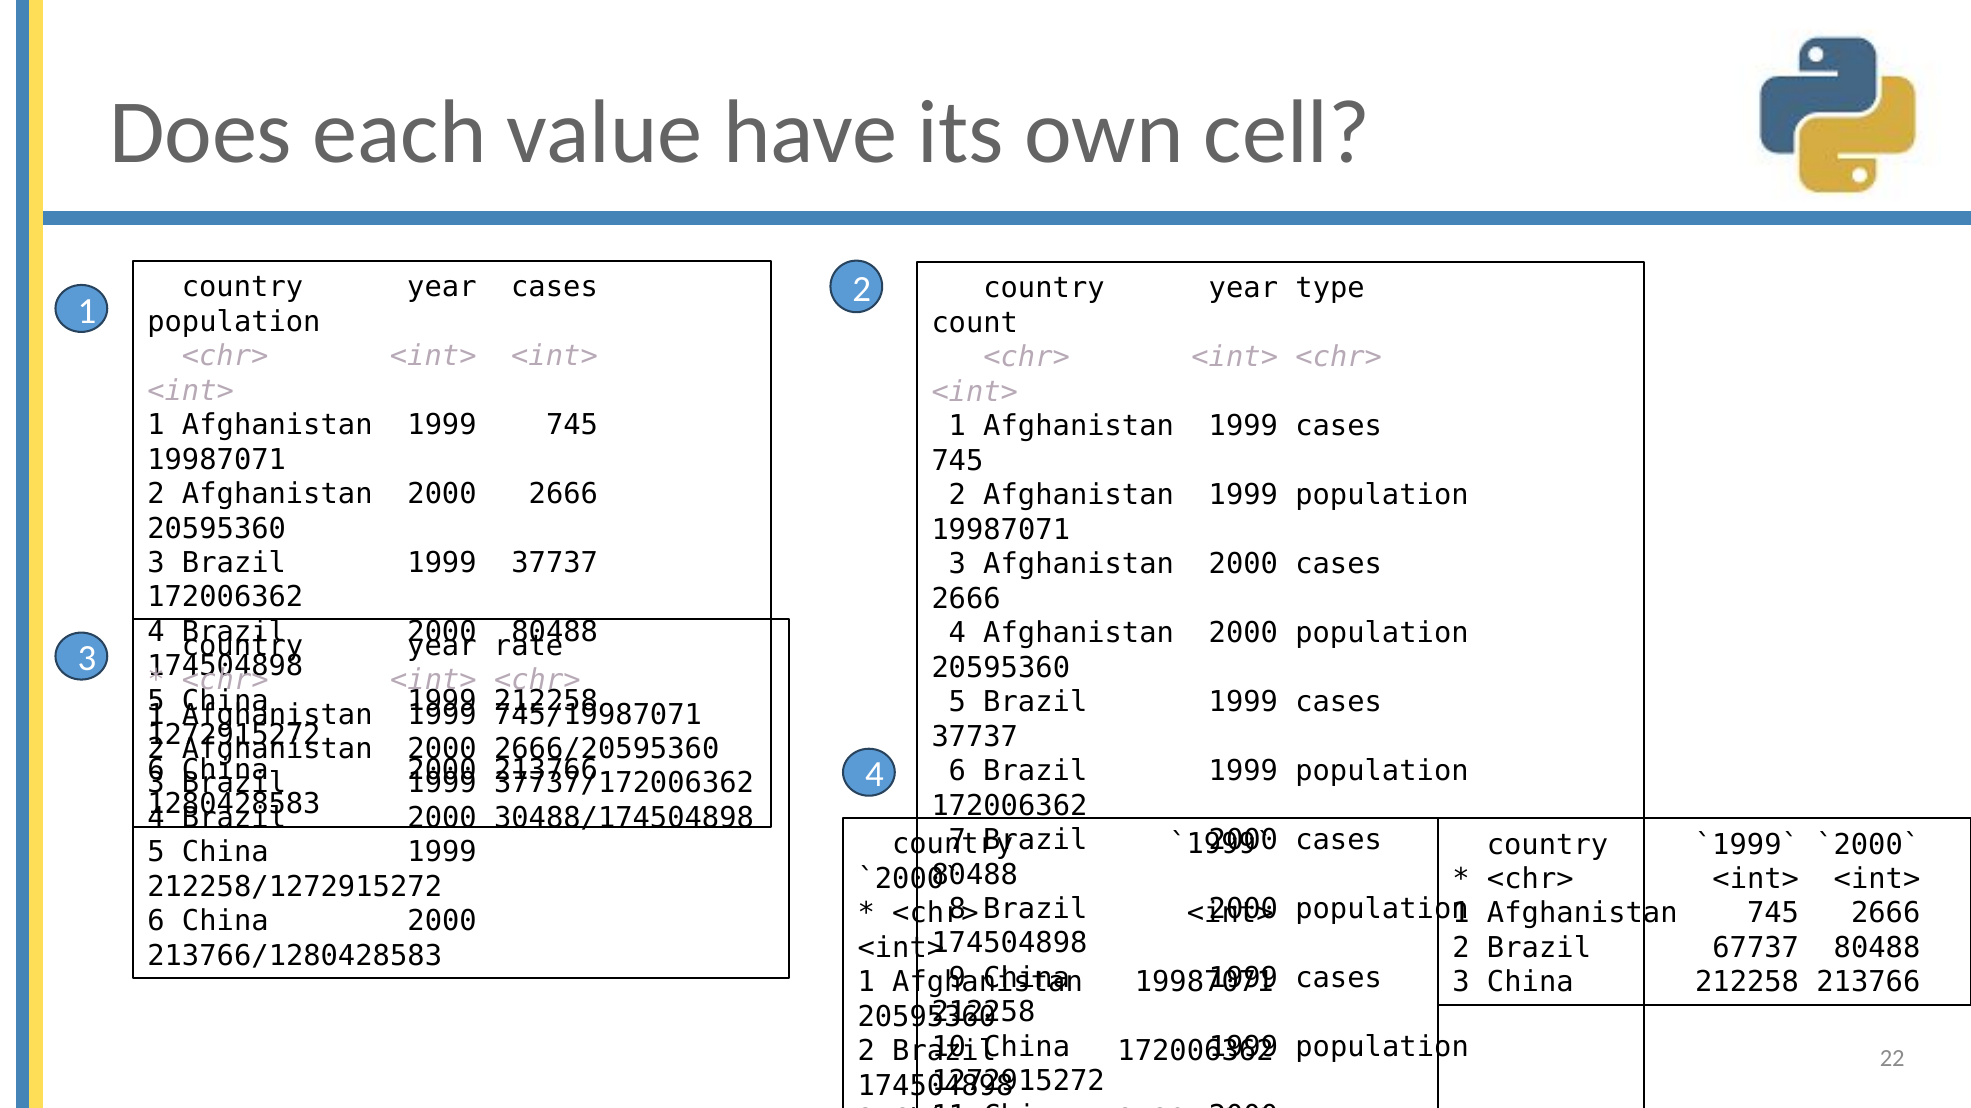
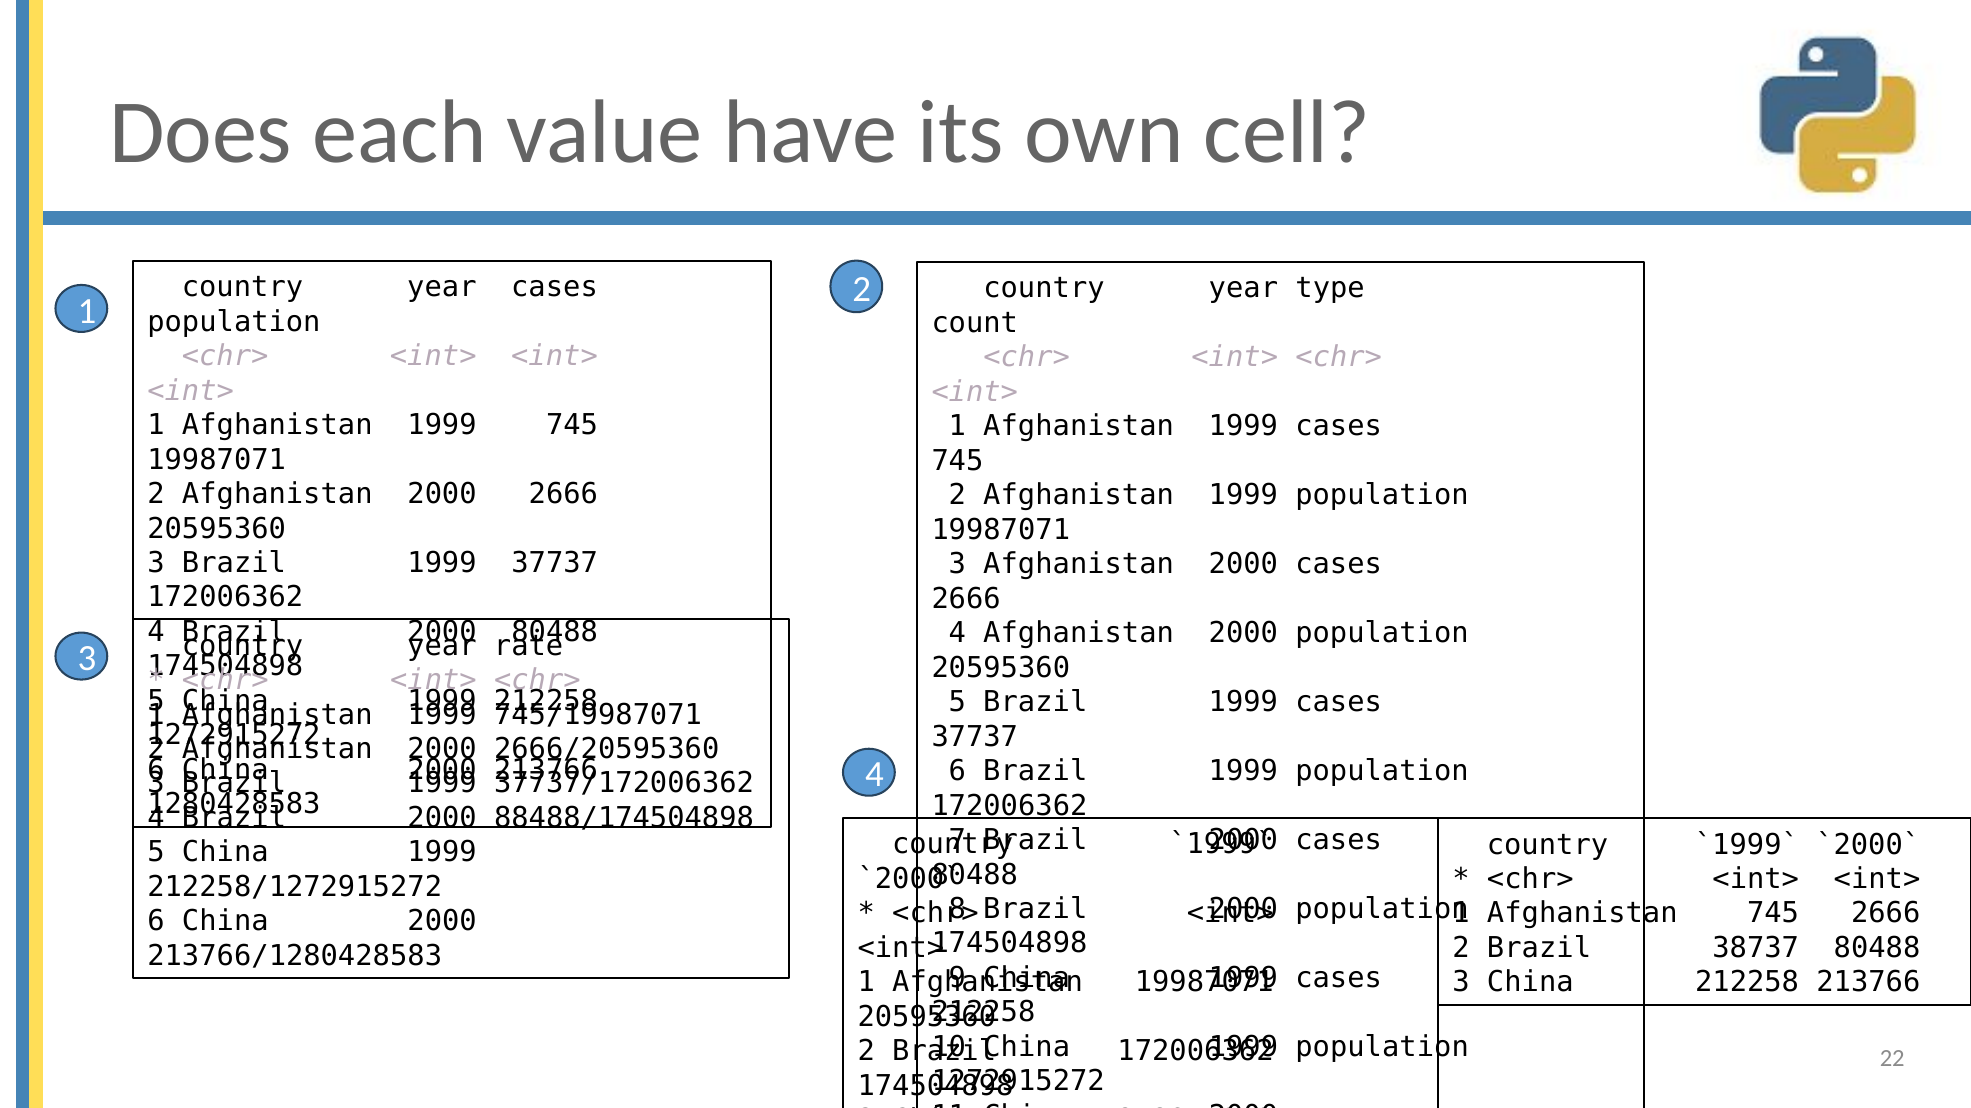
30488/174504898: 30488/174504898 -> 88488/174504898 (624, 818)
67737: 67737 -> 38737 (1756, 949)
